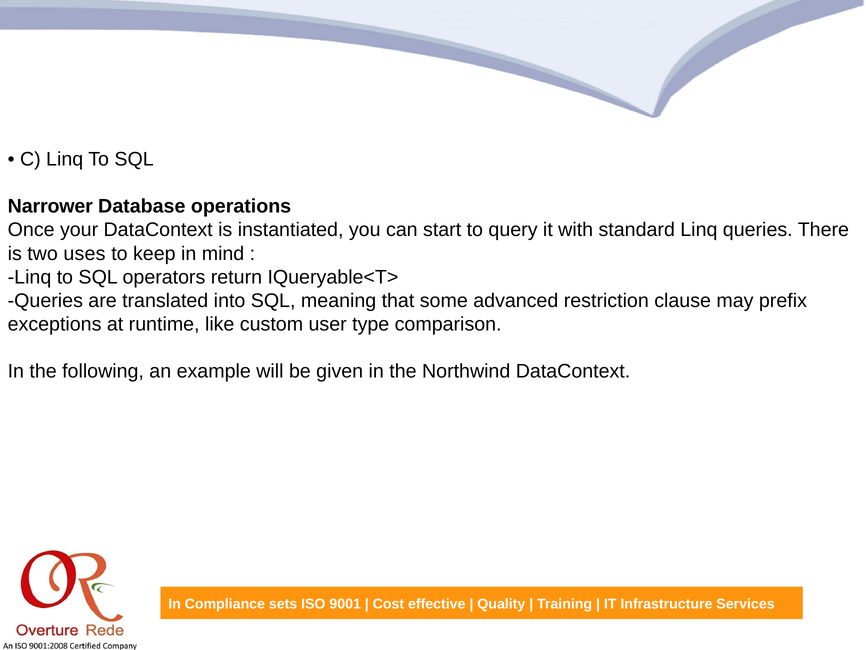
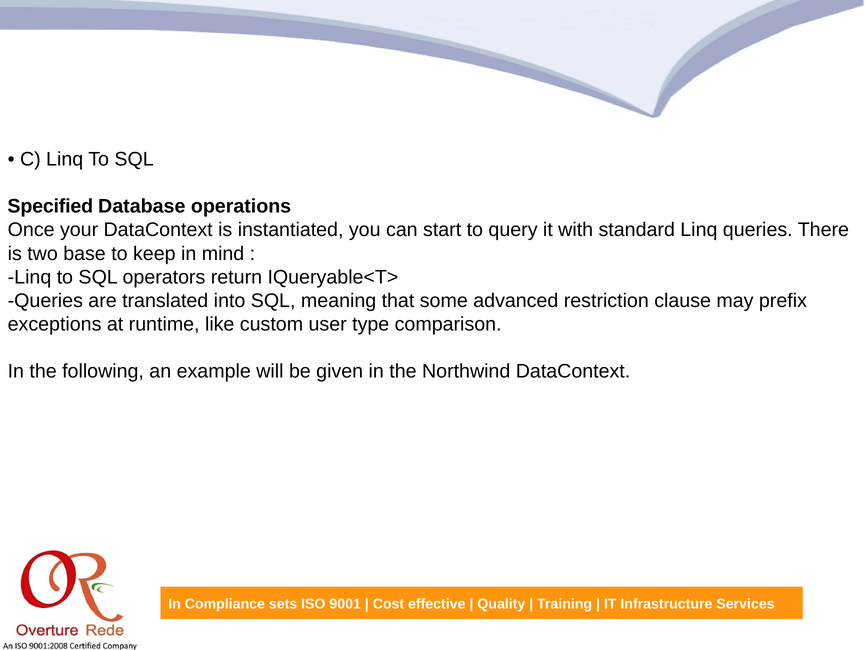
Narrower: Narrower -> Specified (50, 206)
uses: uses -> base (85, 253)
